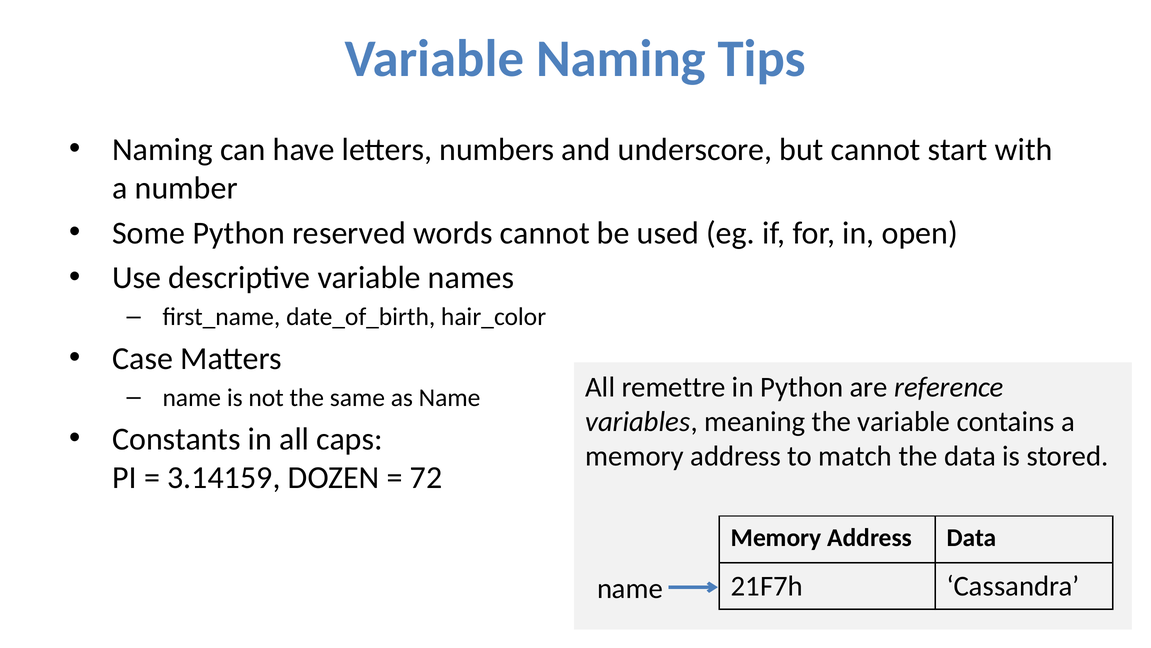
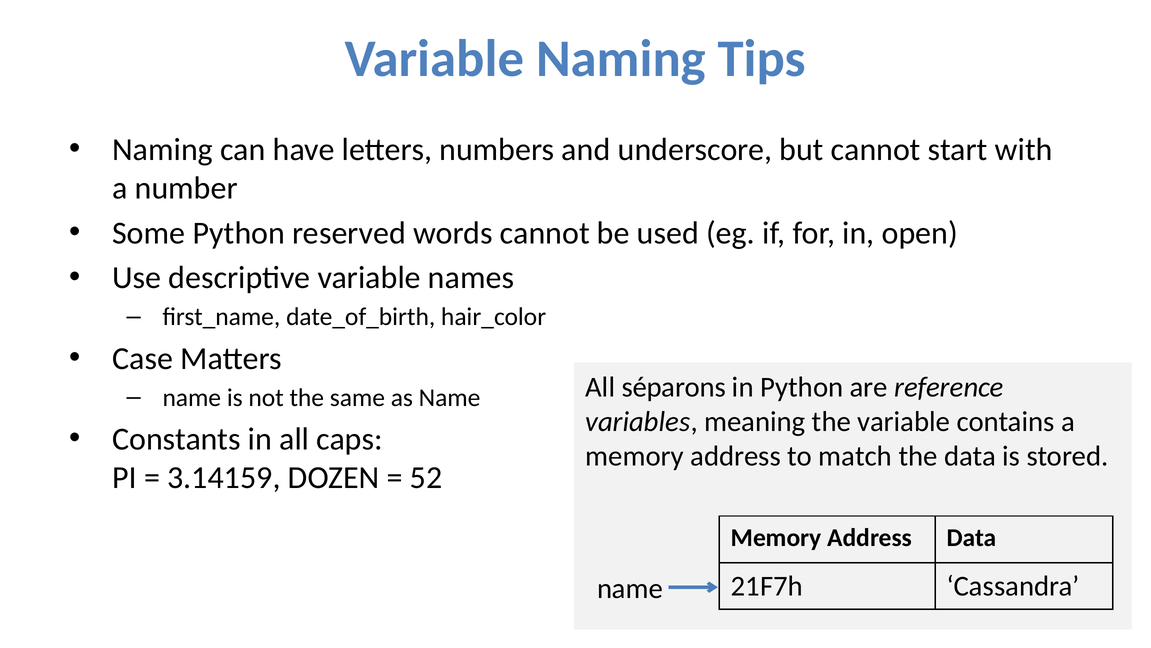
remettre: remettre -> séparons (674, 387)
72: 72 -> 52 (426, 477)
